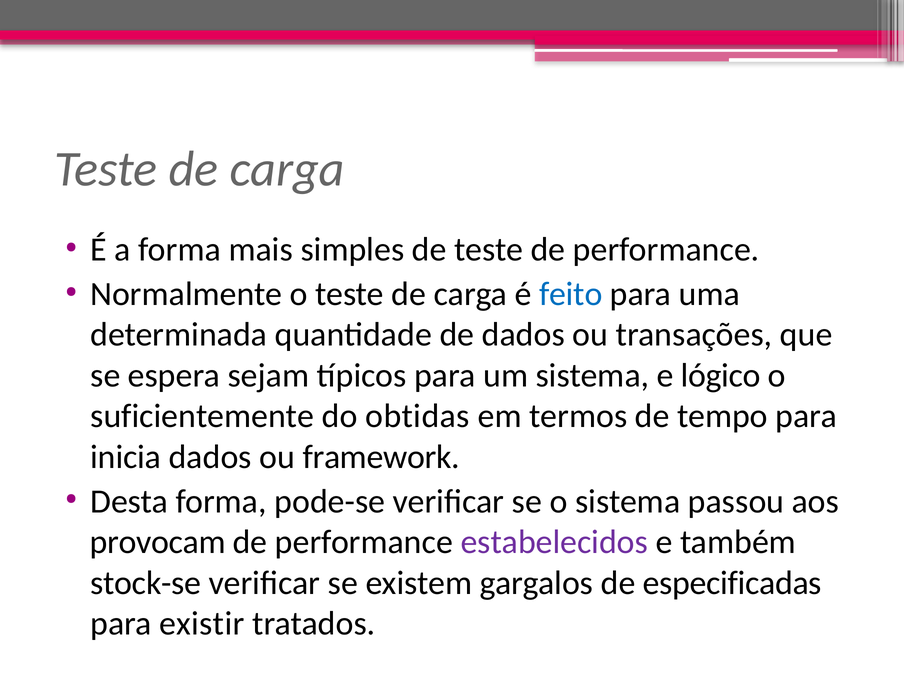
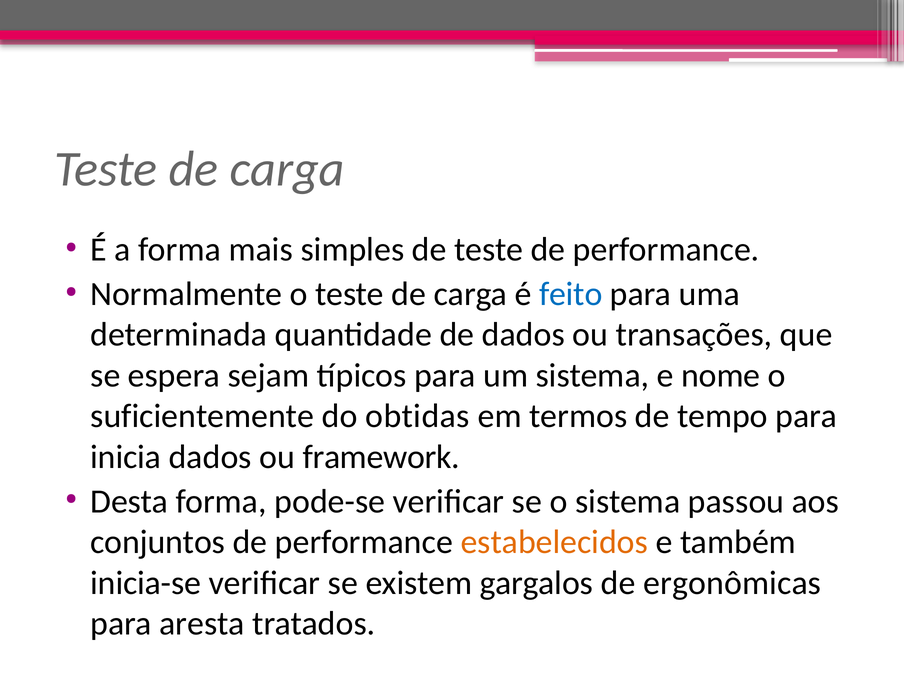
lógico: lógico -> nome (721, 375)
provocam: provocam -> conjuntos (158, 542)
estabelecidos colour: purple -> orange (554, 542)
stock-se: stock-se -> inicia-se (146, 583)
especificadas: especificadas -> ergonômicas (732, 583)
existir: existir -> aresta (202, 624)
